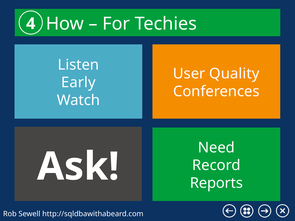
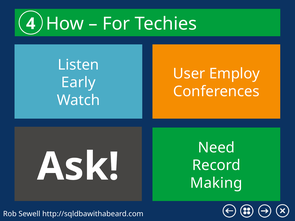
Quality: Quality -> Employ (234, 74)
Reports: Reports -> Making (216, 183)
